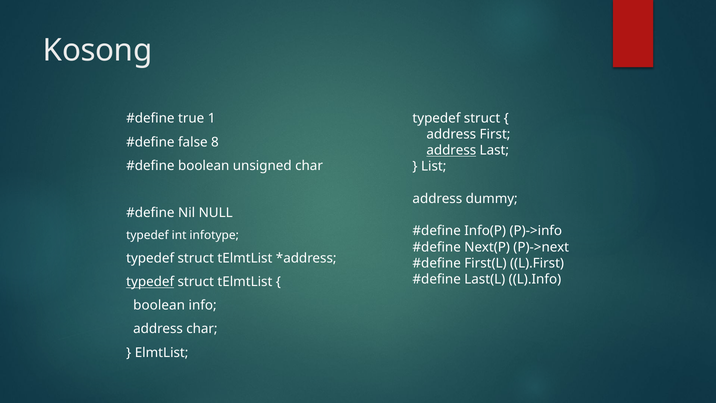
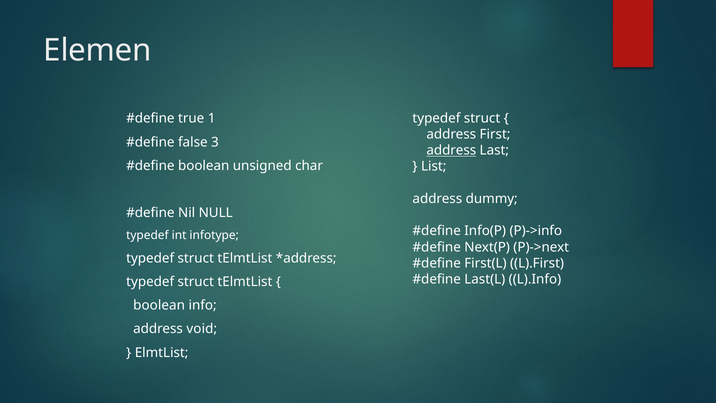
Kosong: Kosong -> Elemen (98, 50)
8: 8 -> 3 (215, 142)
typedef underline: present -> none (150, 282)
address char: char -> void (202, 329)
